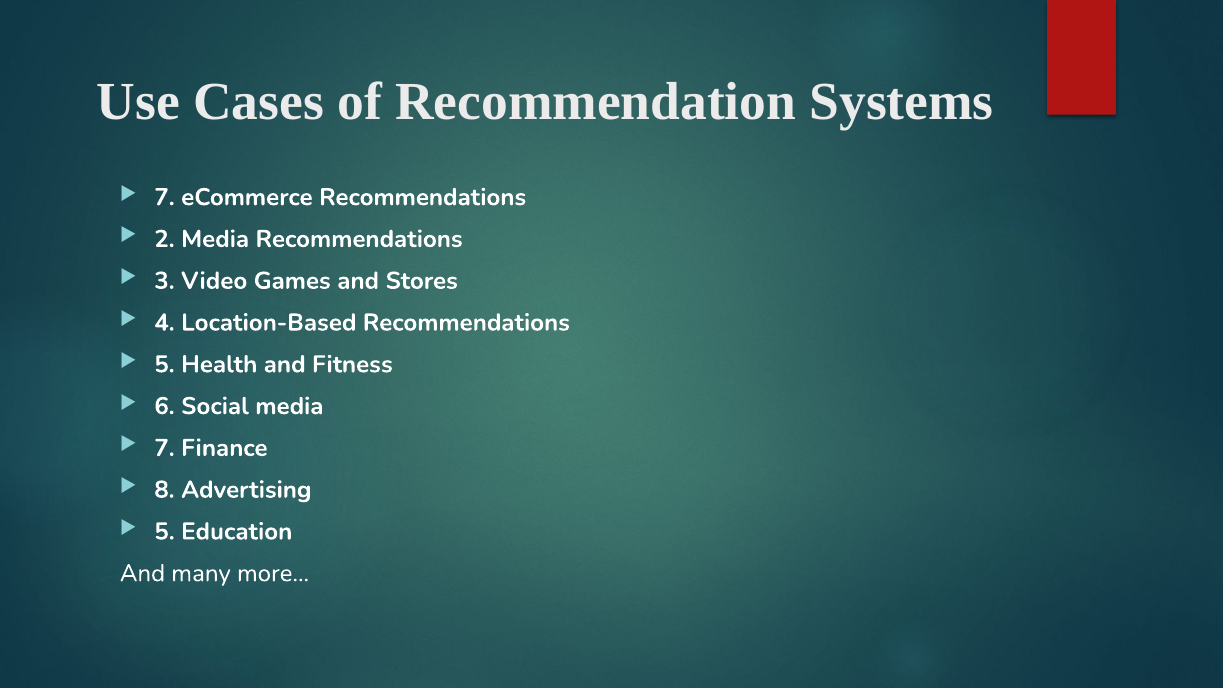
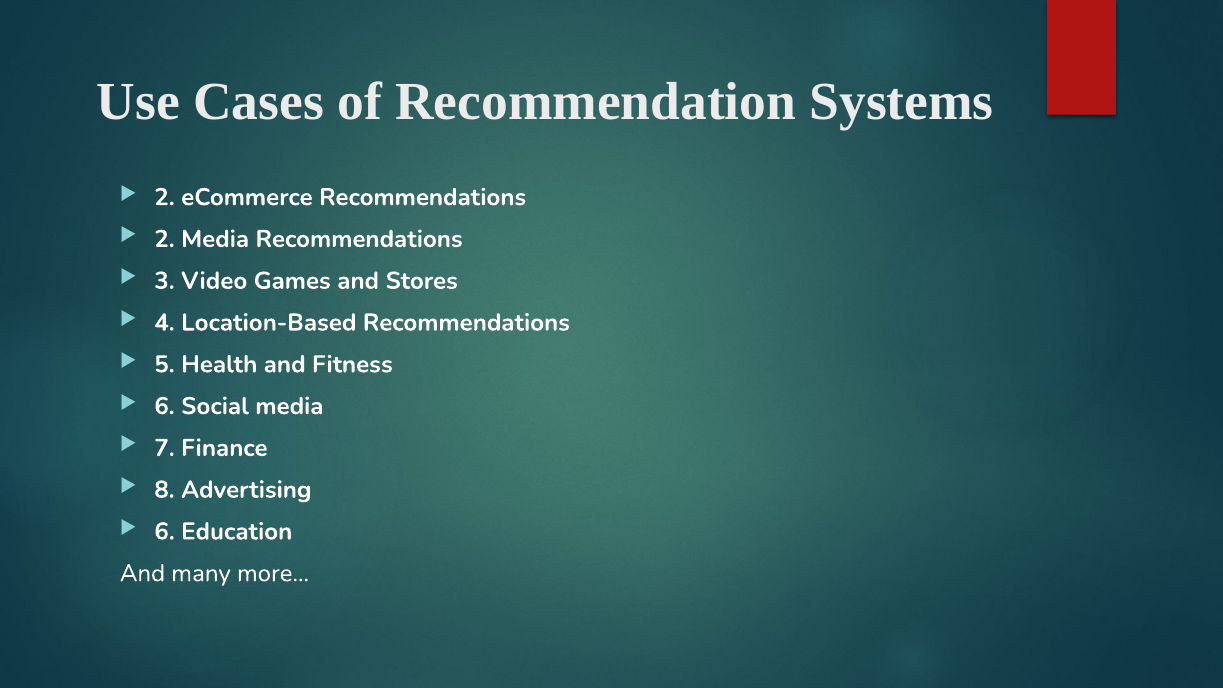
7: 7 -> 2 (164, 197)
5: 5 -> 6 (164, 531)
